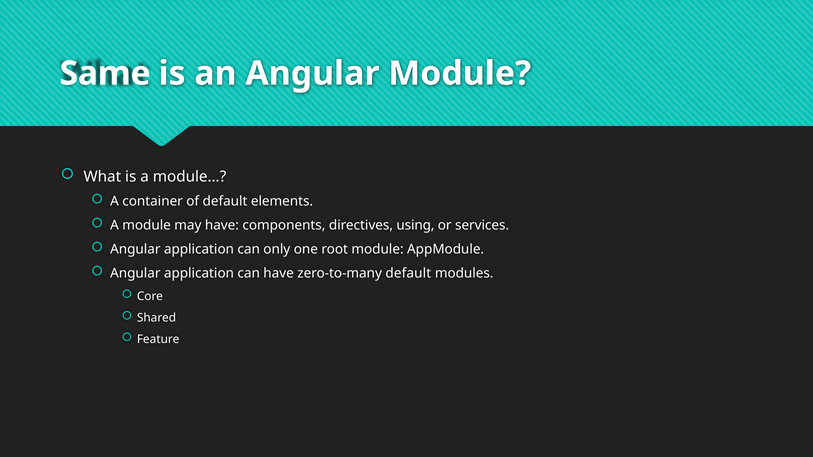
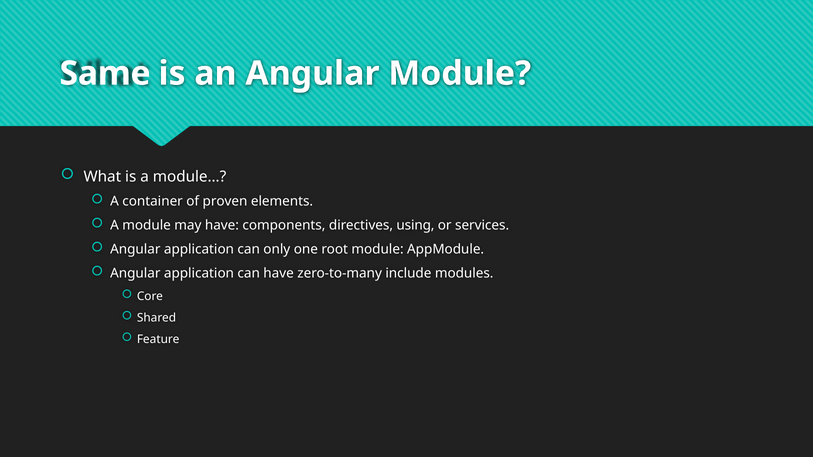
of default: default -> proven (225, 202)
zero-to-many default: default -> include (408, 274)
